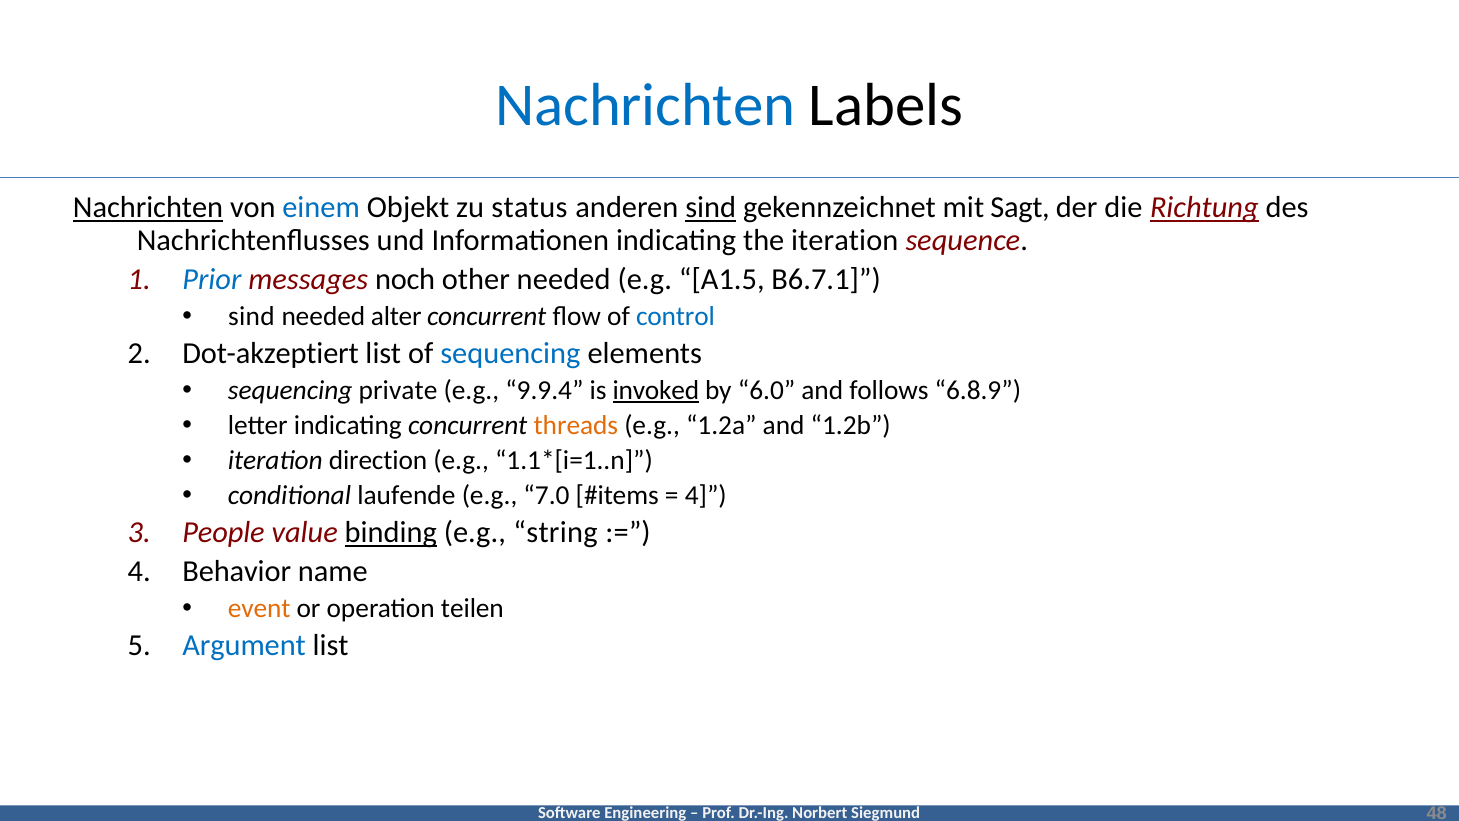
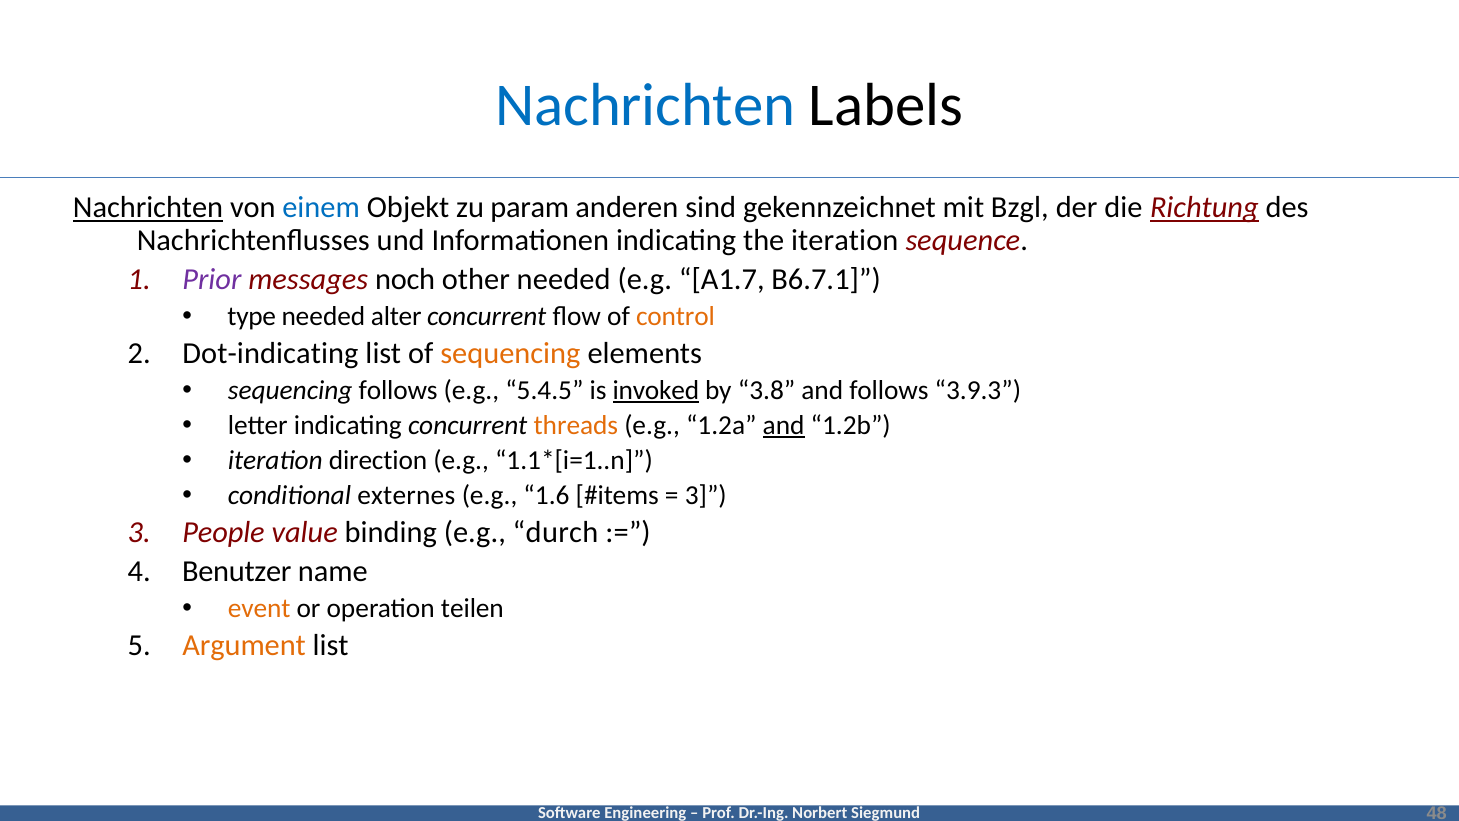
status: status -> param (530, 208)
sind underline: present -> none (711, 208)
Sagt: Sagt -> Bzgl (1020, 208)
Prior colour: blue -> purple (212, 280)
A1.5: A1.5 -> A1.7 (722, 280)
sind: sind -> type (252, 316)
control colour: blue -> orange (675, 316)
Dot-akzeptiert: Dot-akzeptiert -> Dot-indicating (270, 354)
sequencing colour: blue -> orange (510, 354)
sequencing private: private -> follows (398, 390)
9.9.4: 9.9.4 -> 5.4.5 (544, 390)
6.0: 6.0 -> 3.8 (767, 390)
6.8.9: 6.8.9 -> 3.9.3 (978, 390)
and underline: none -> present (784, 425)
laufende: laufende -> externes (406, 495)
7.0: 7.0 -> 1.6 (547, 495)
4: 4 -> 3 (706, 495)
binding underline: present -> none (391, 533)
string: string -> durch (555, 533)
Behavior: Behavior -> Benutzer (237, 572)
Argument colour: blue -> orange (244, 646)
